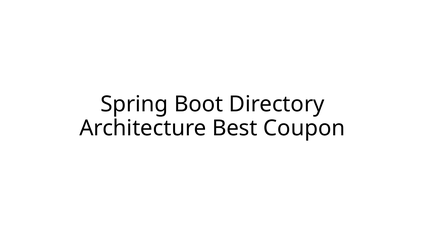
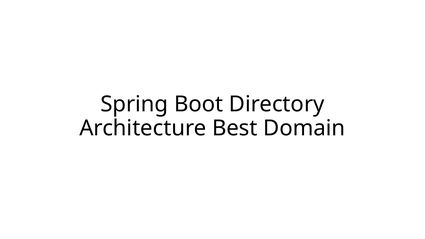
Coupon: Coupon -> Domain (304, 128)
